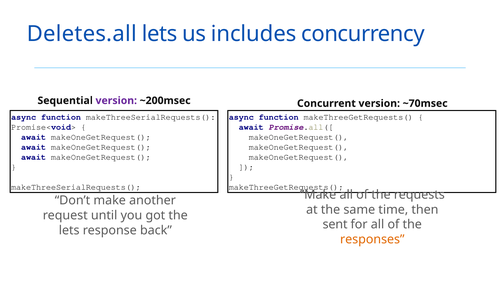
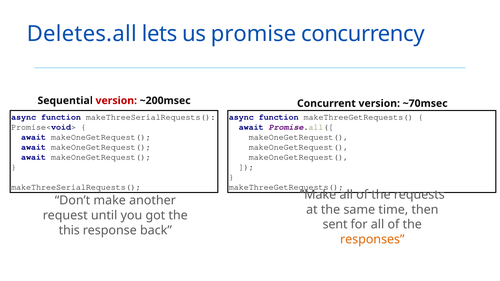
includes: includes -> promise (254, 34)
version colour: purple -> red (116, 101)
lets: lets -> this (69, 231)
